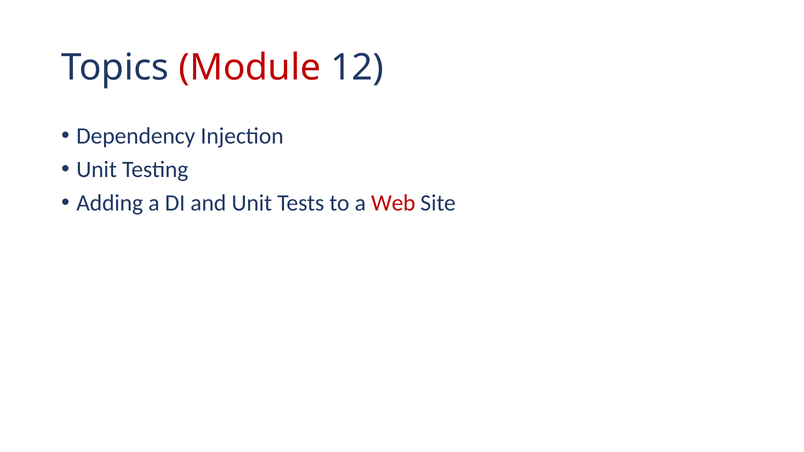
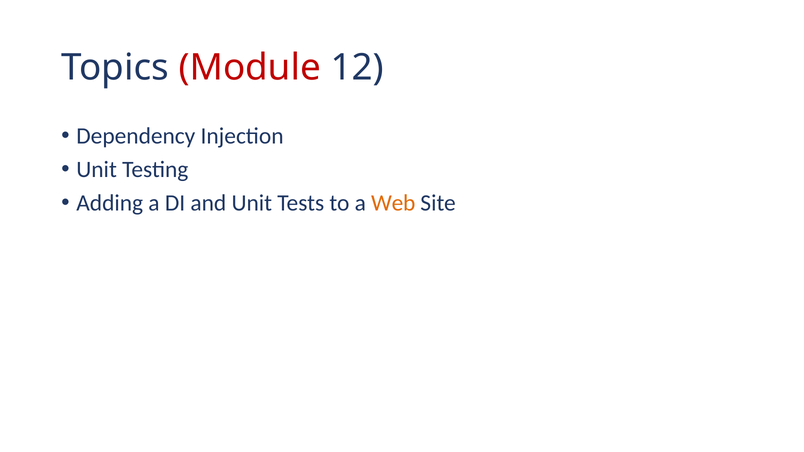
Web colour: red -> orange (393, 203)
